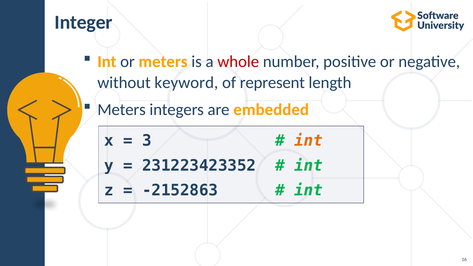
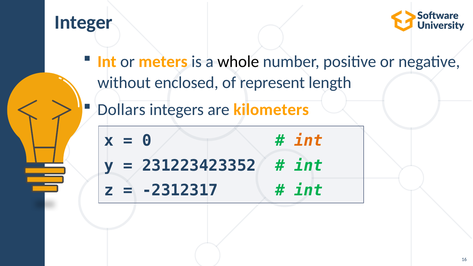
whole colour: red -> black (238, 62)
keyword: keyword -> enclosed (186, 83)
Meters: Meters -> Dollars (121, 110)
embedded: embedded -> kilometers (271, 110)
3: 3 -> 0 (147, 141)
-2152863: -2152863 -> -2312317 (180, 190)
